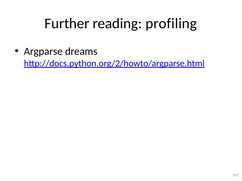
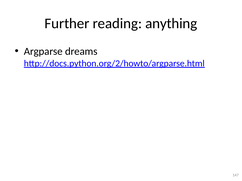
profiling: profiling -> anything (171, 23)
